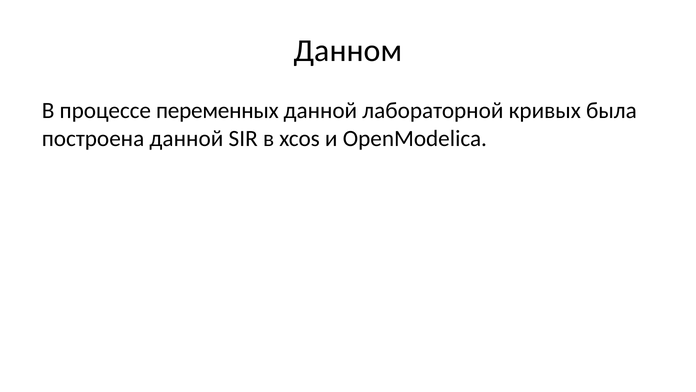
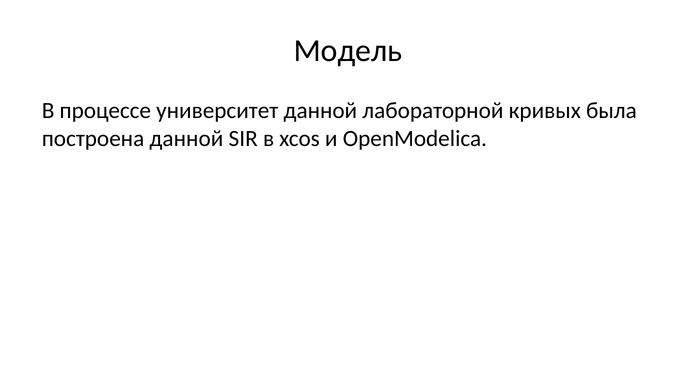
Данном: Данном -> Модель (348, 50)
переменных: переменных -> университет (217, 110)
